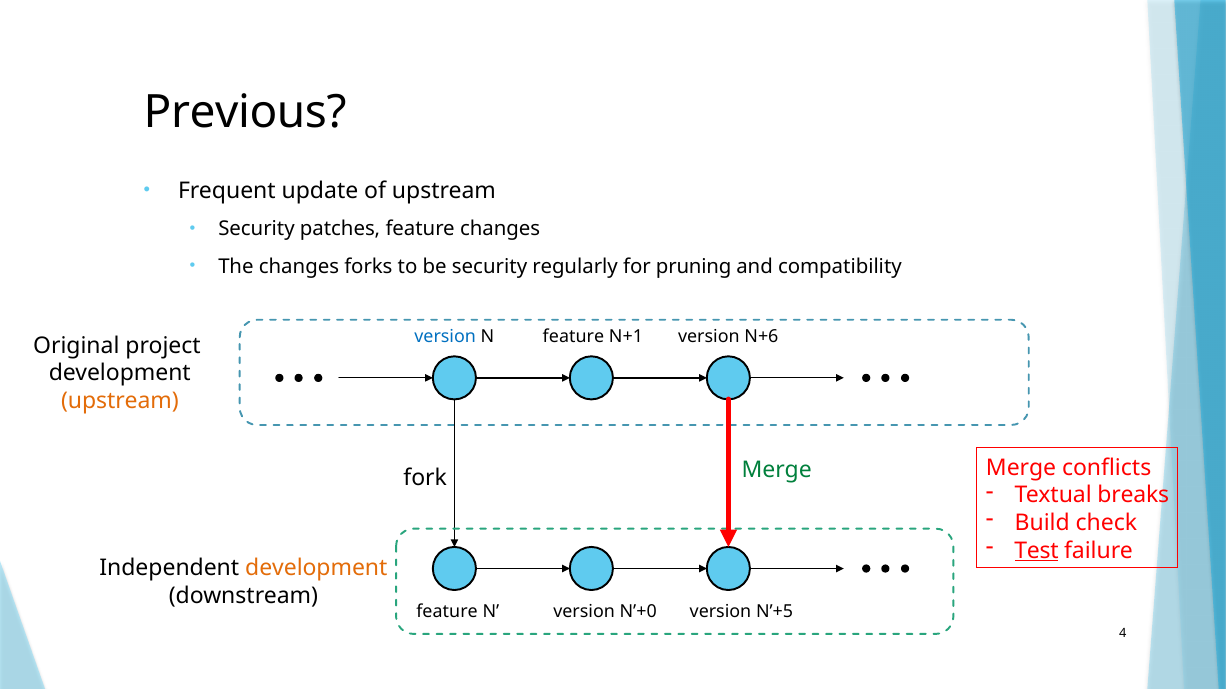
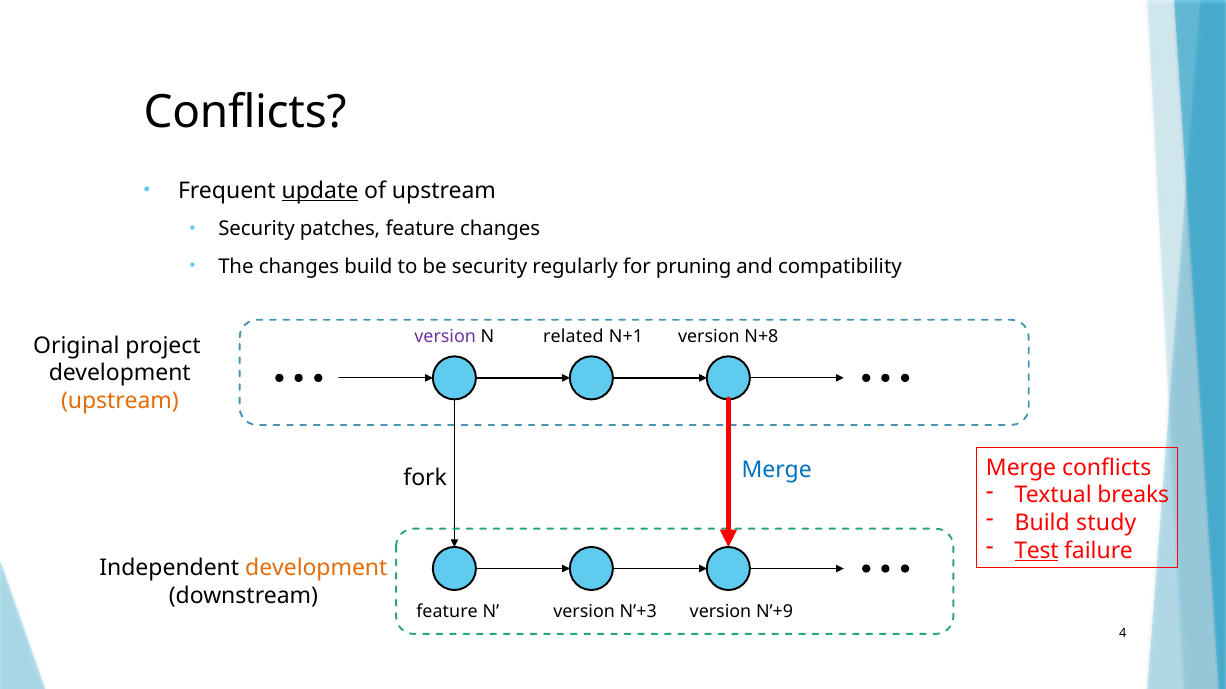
Previous: Previous -> Conflicts (245, 112)
update underline: none -> present (320, 191)
changes forks: forks -> build (368, 267)
version colour: blue -> purple (445, 337)
N feature: feature -> related (573, 337)
N+6: N+6 -> N+8 (761, 337)
Merge colour: green -> blue (777, 470)
check: check -> study (1106, 523)
N’+0: N’+0 -> N’+3 (638, 612)
N’+5: N’+5 -> N’+9 (775, 612)
